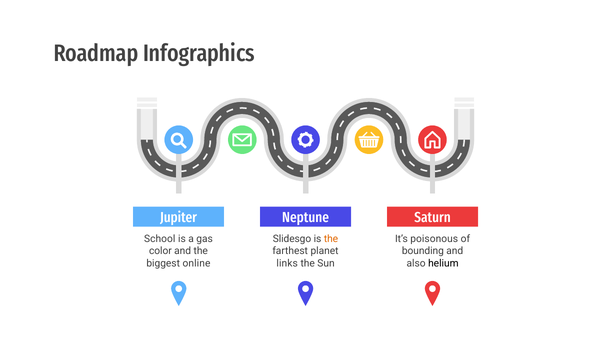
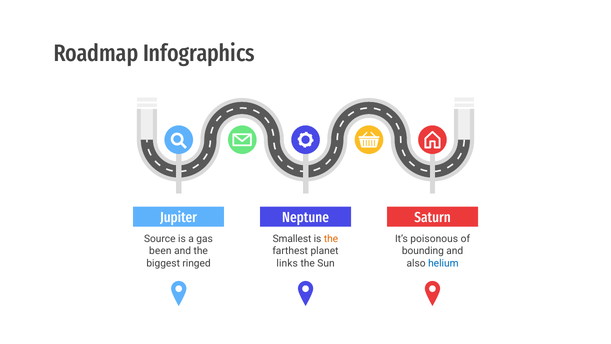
School: School -> Source (160, 239)
Slidesgo: Slidesgo -> Smallest (292, 239)
color: color -> been (160, 251)
online: online -> ringed (197, 263)
helium colour: black -> blue (443, 263)
